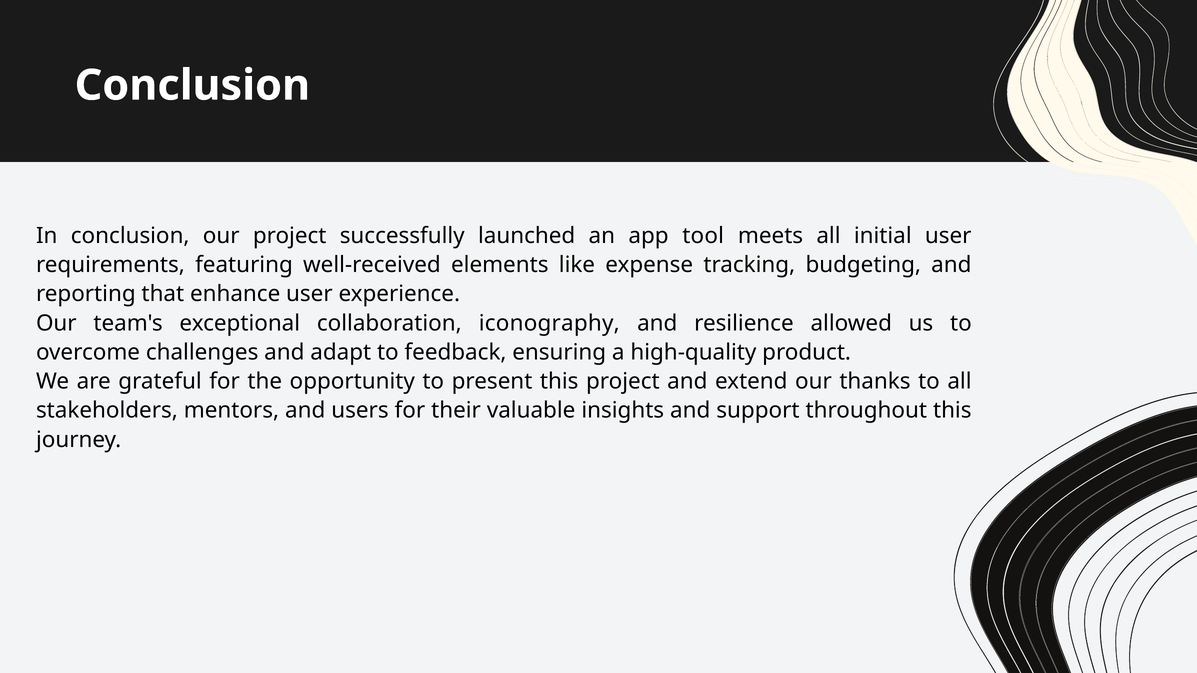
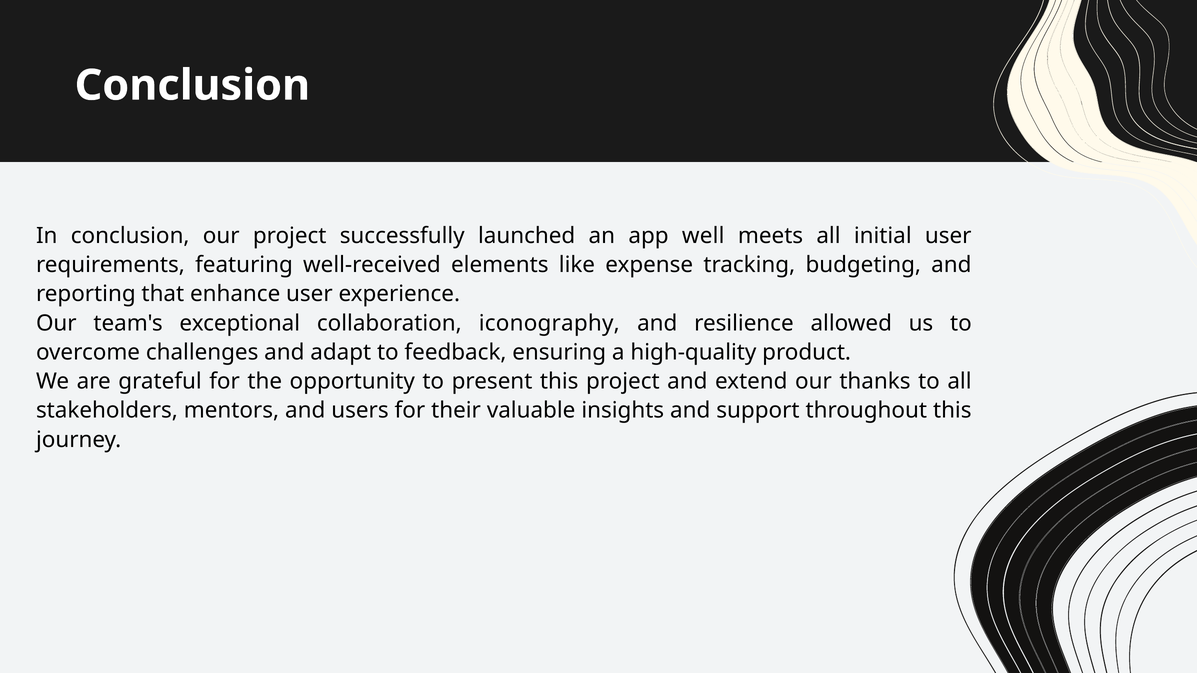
tool: tool -> well (703, 236)
